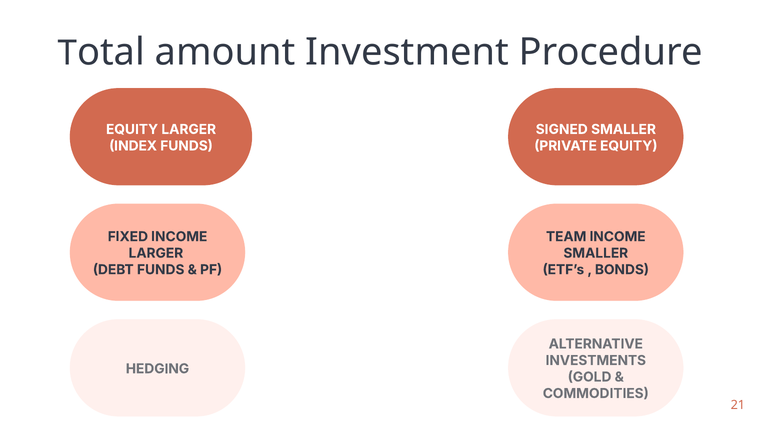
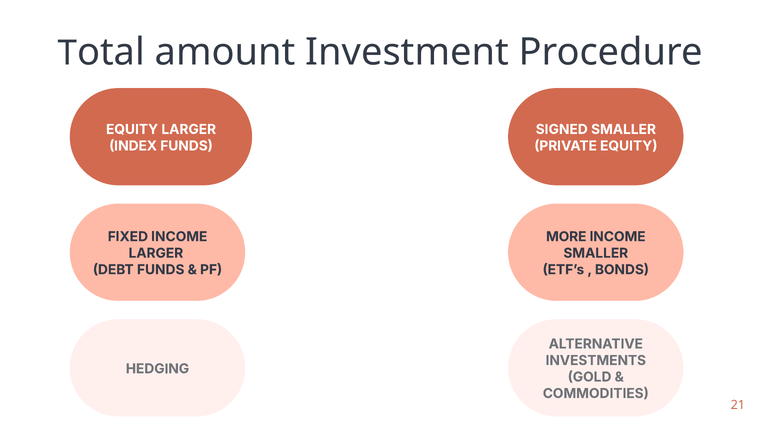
TEAM: TEAM -> MORE (566, 237)
